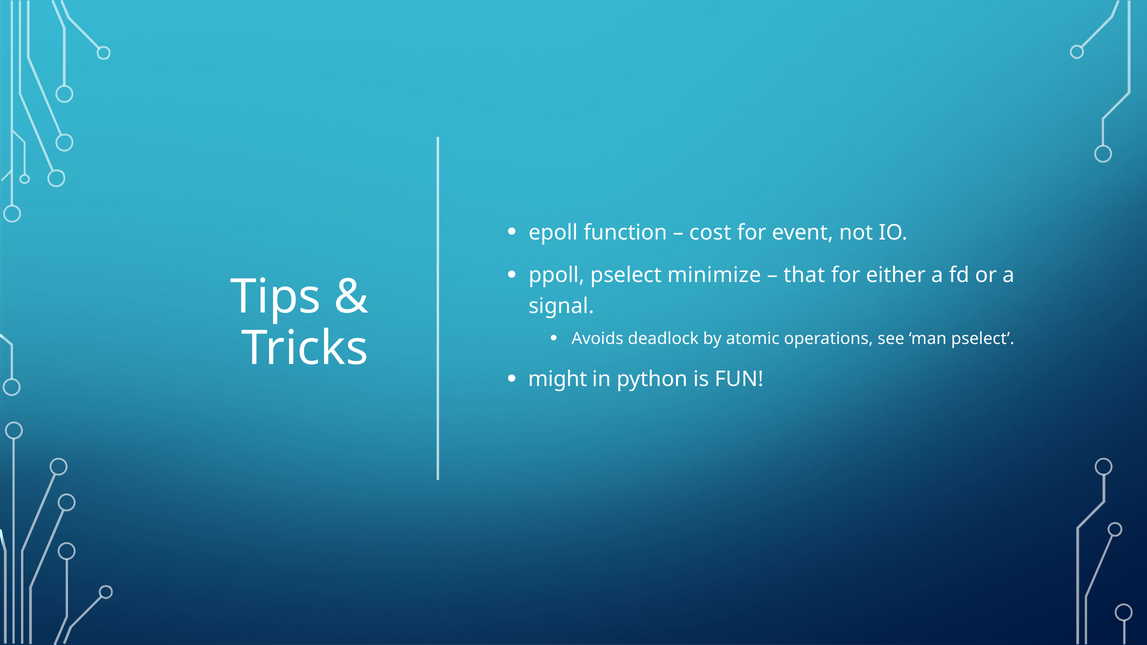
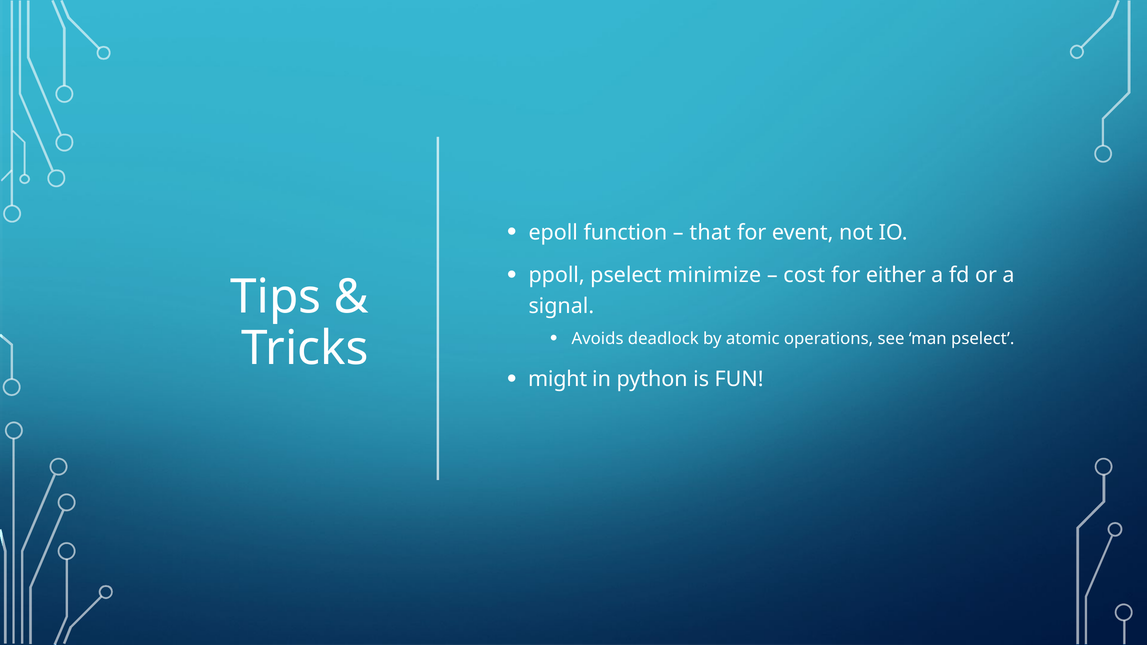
cost: cost -> that (710, 232)
that: that -> cost (804, 275)
